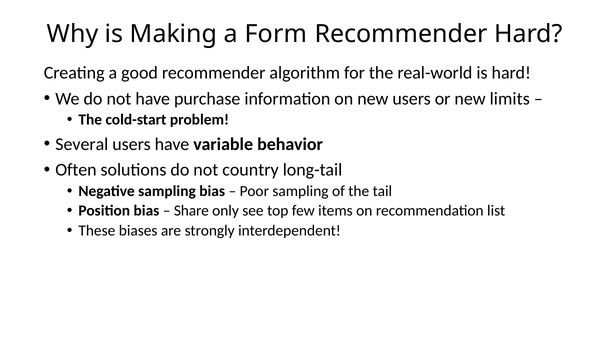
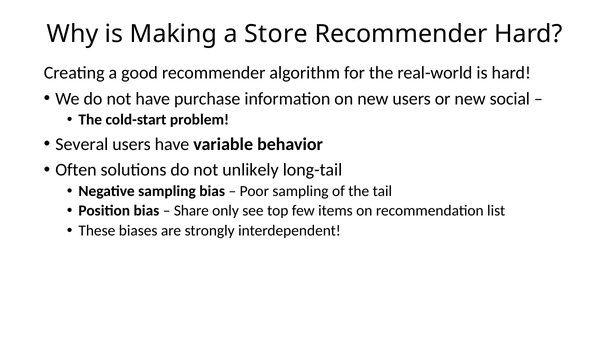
Form: Form -> Store (276, 34)
limits: limits -> social (510, 99)
country: country -> unlikely (250, 170)
